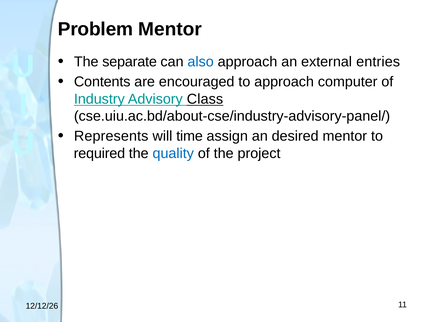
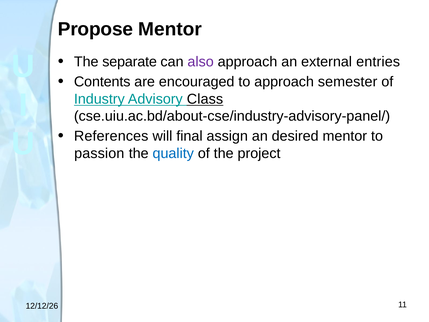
Problem: Problem -> Propose (96, 29)
also colour: blue -> purple (201, 62)
computer: computer -> semester (348, 82)
Represents: Represents -> References (111, 136)
time: time -> final (189, 136)
required: required -> passion (99, 153)
